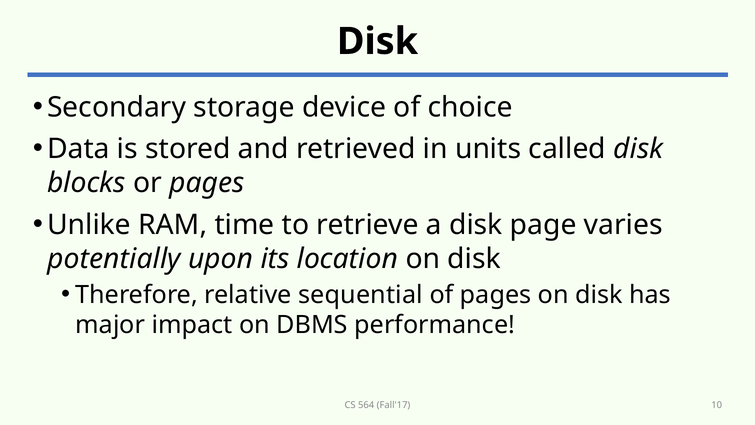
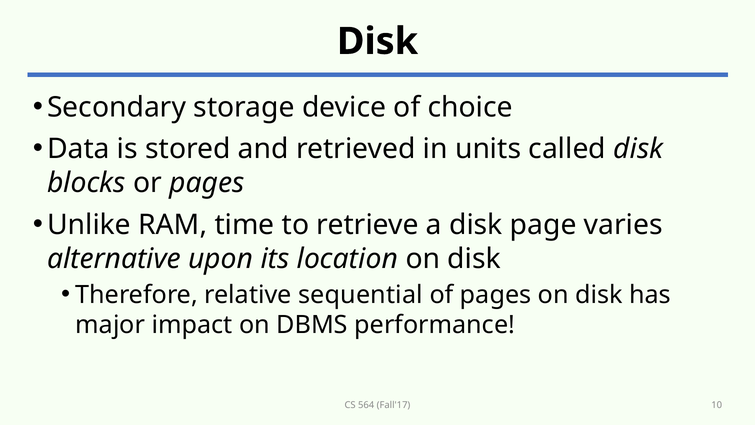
potentially: potentially -> alternative (114, 259)
